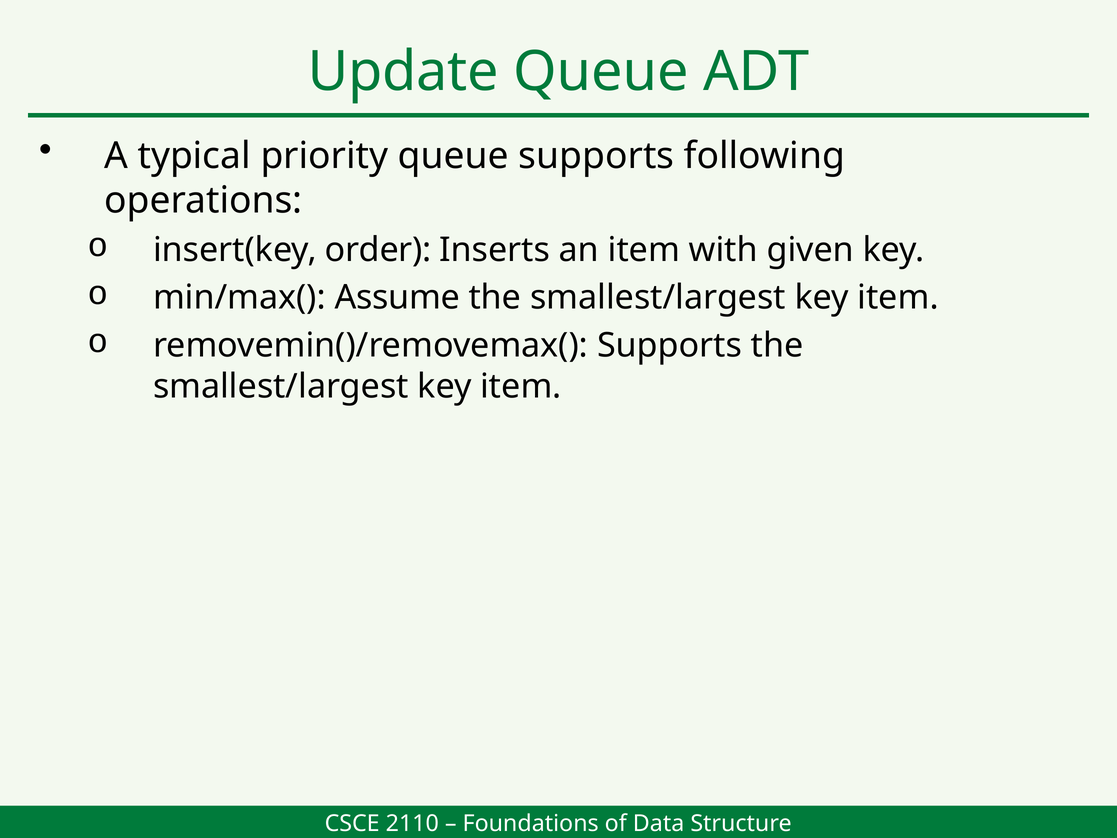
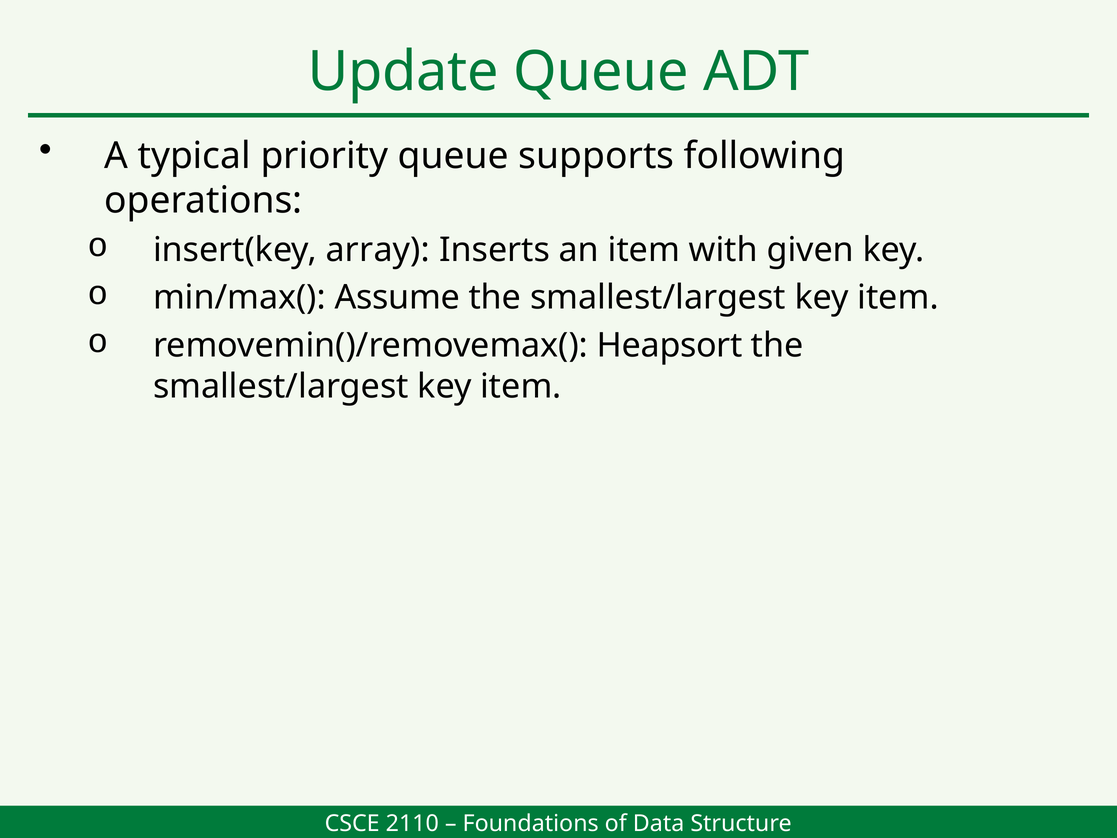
order: order -> array (378, 250)
removemin()/removemax( Supports: Supports -> Heapsort (670, 345)
